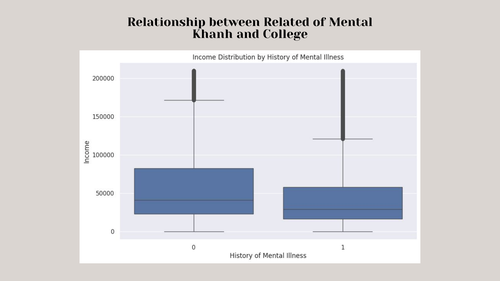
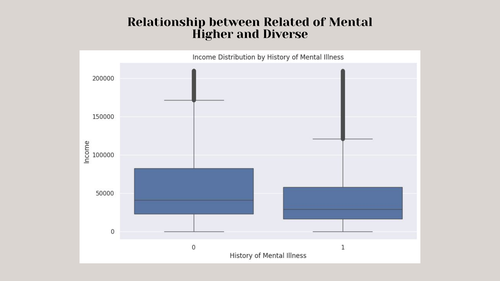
Khanh: Khanh -> Higher (213, 34)
College: College -> Diverse (285, 34)
